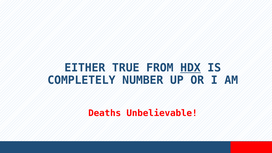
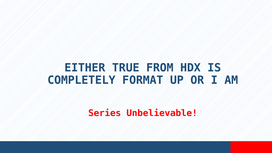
HDX underline: present -> none (191, 68)
NUMBER: NUMBER -> FORMAT (143, 80)
Deaths: Deaths -> Series (105, 113)
